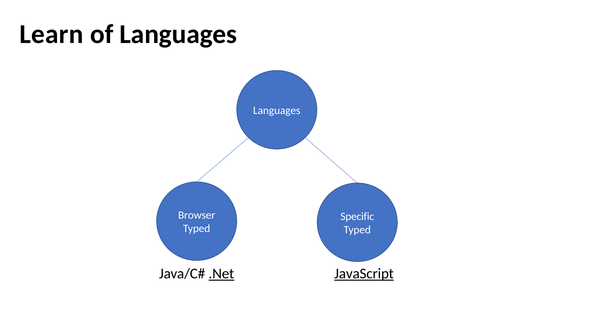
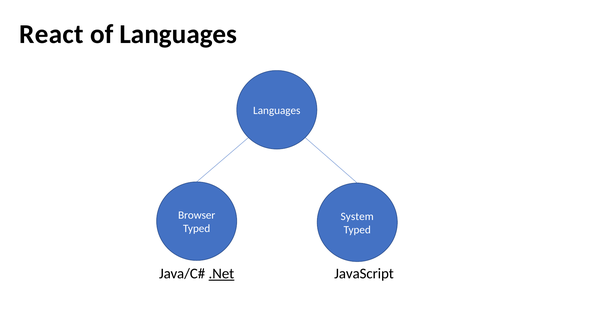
Learn: Learn -> React (51, 34)
Specific: Specific -> System (357, 216)
JavaScript underline: present -> none (364, 274)
